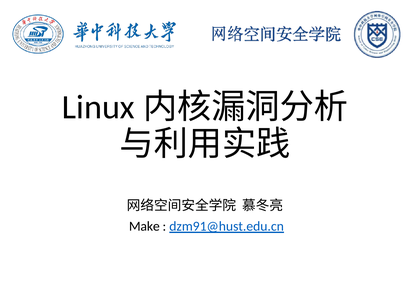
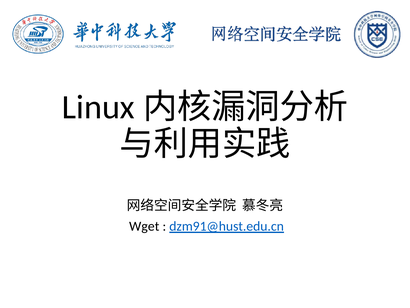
Make: Make -> Wget (144, 226)
